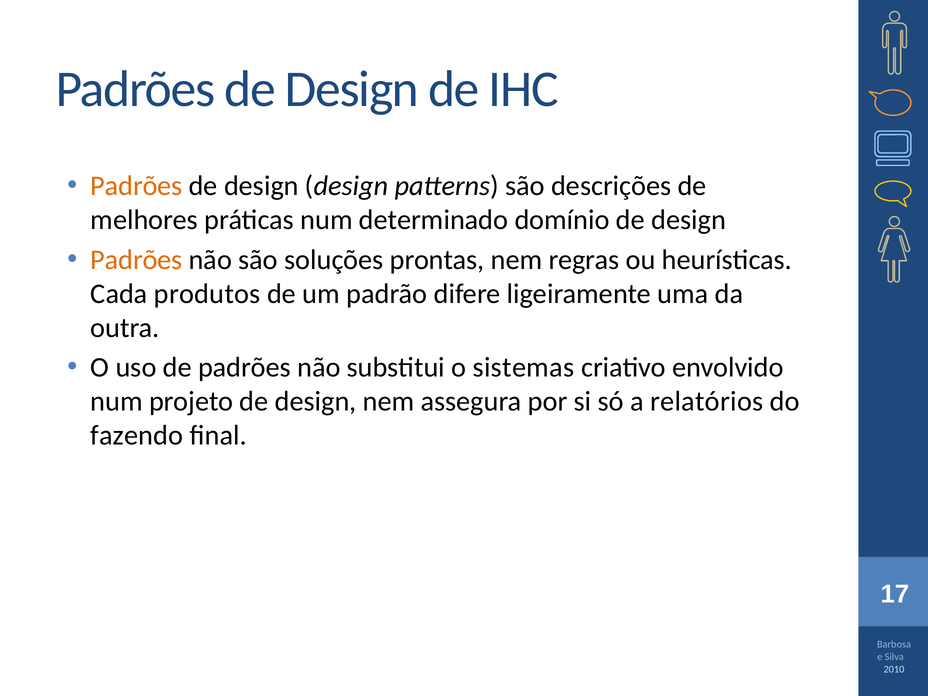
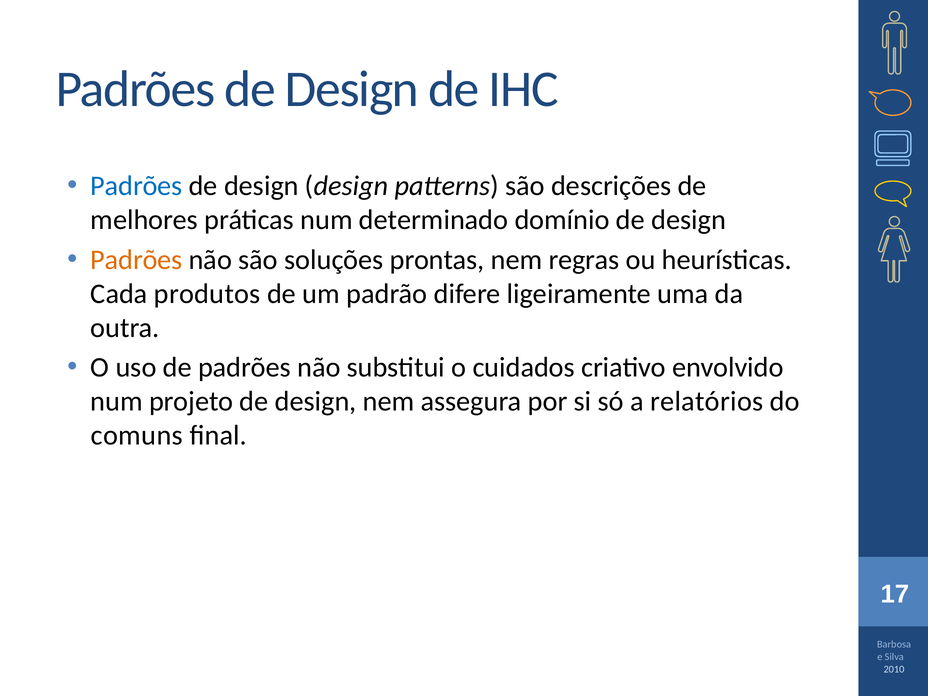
Padrões colour: orange -> blue (136, 186)
sistemas: sistemas -> cuidados (524, 367)
fazendo: fazendo -> comuns (137, 435)
